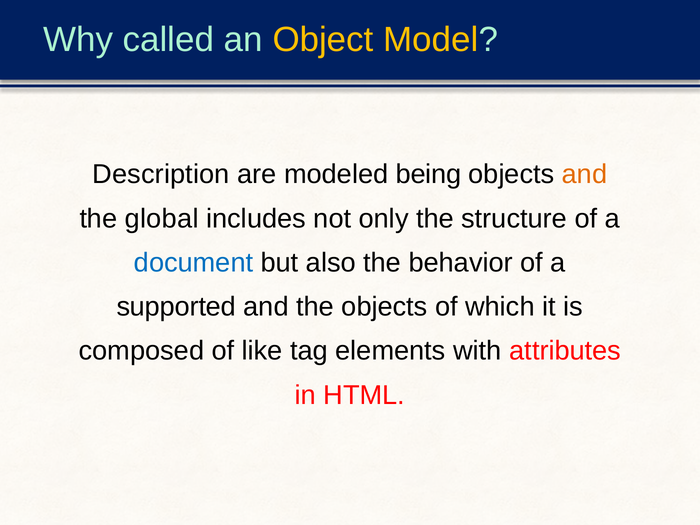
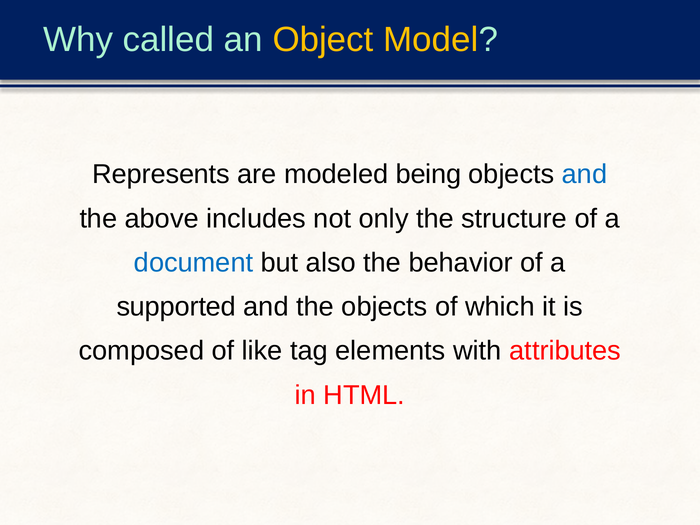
Description: Description -> Represents (161, 174)
and colour: orange -> blue (584, 174)
global: global -> above (162, 219)
